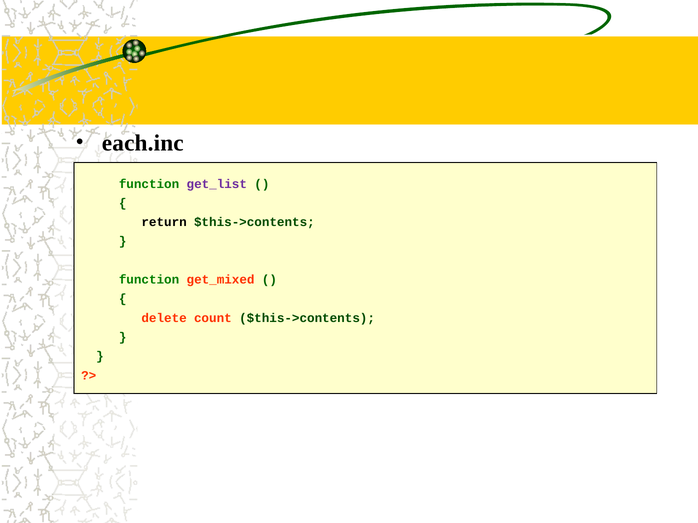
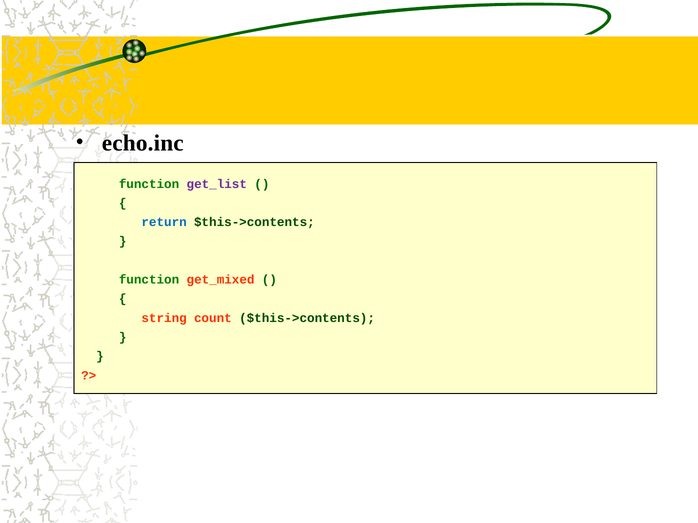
each.inc: each.inc -> echo.inc (143, 143)
return colour: black -> blue (164, 222)
delete: delete -> string (164, 318)
